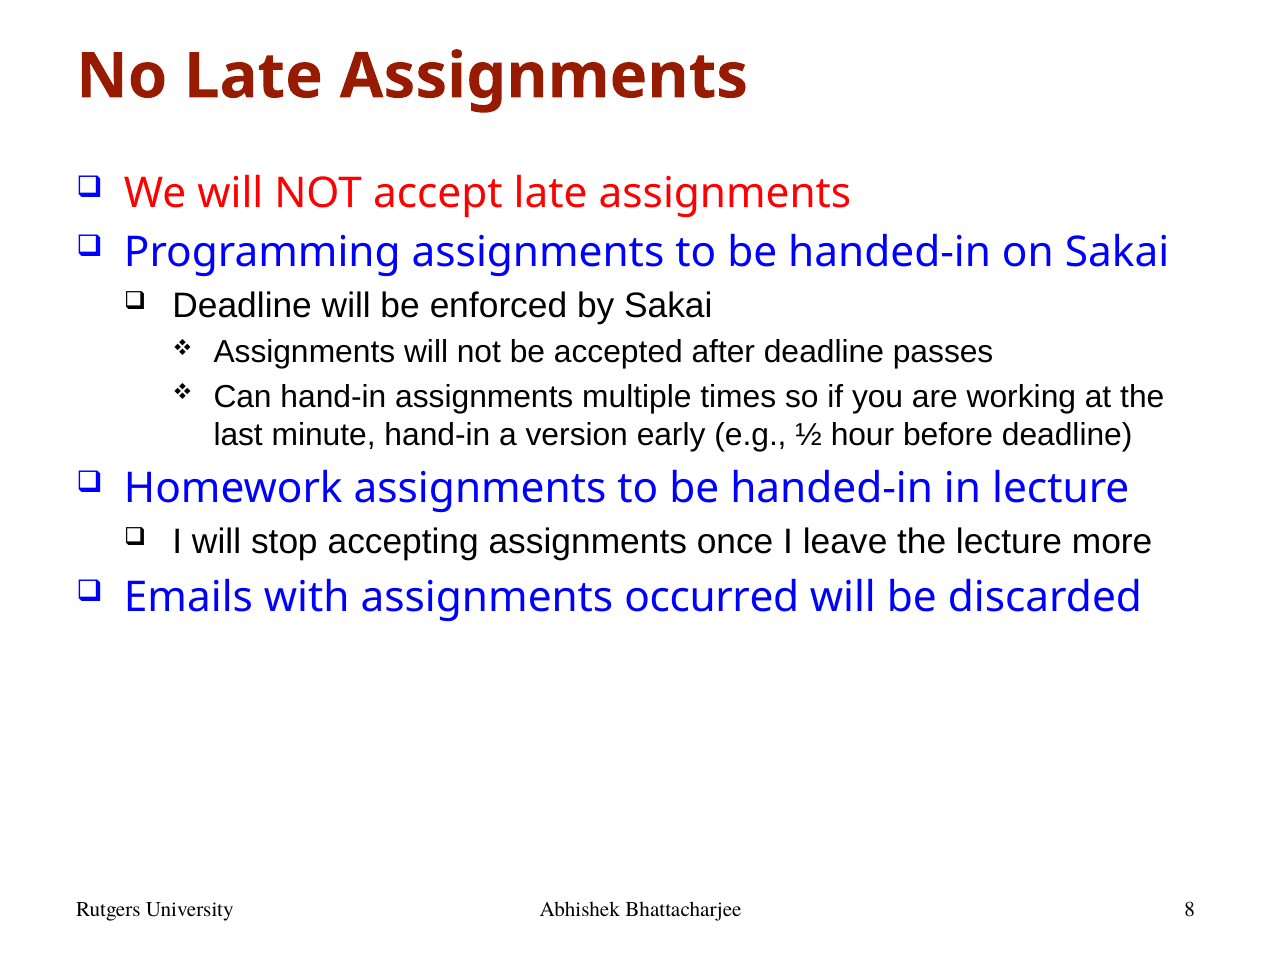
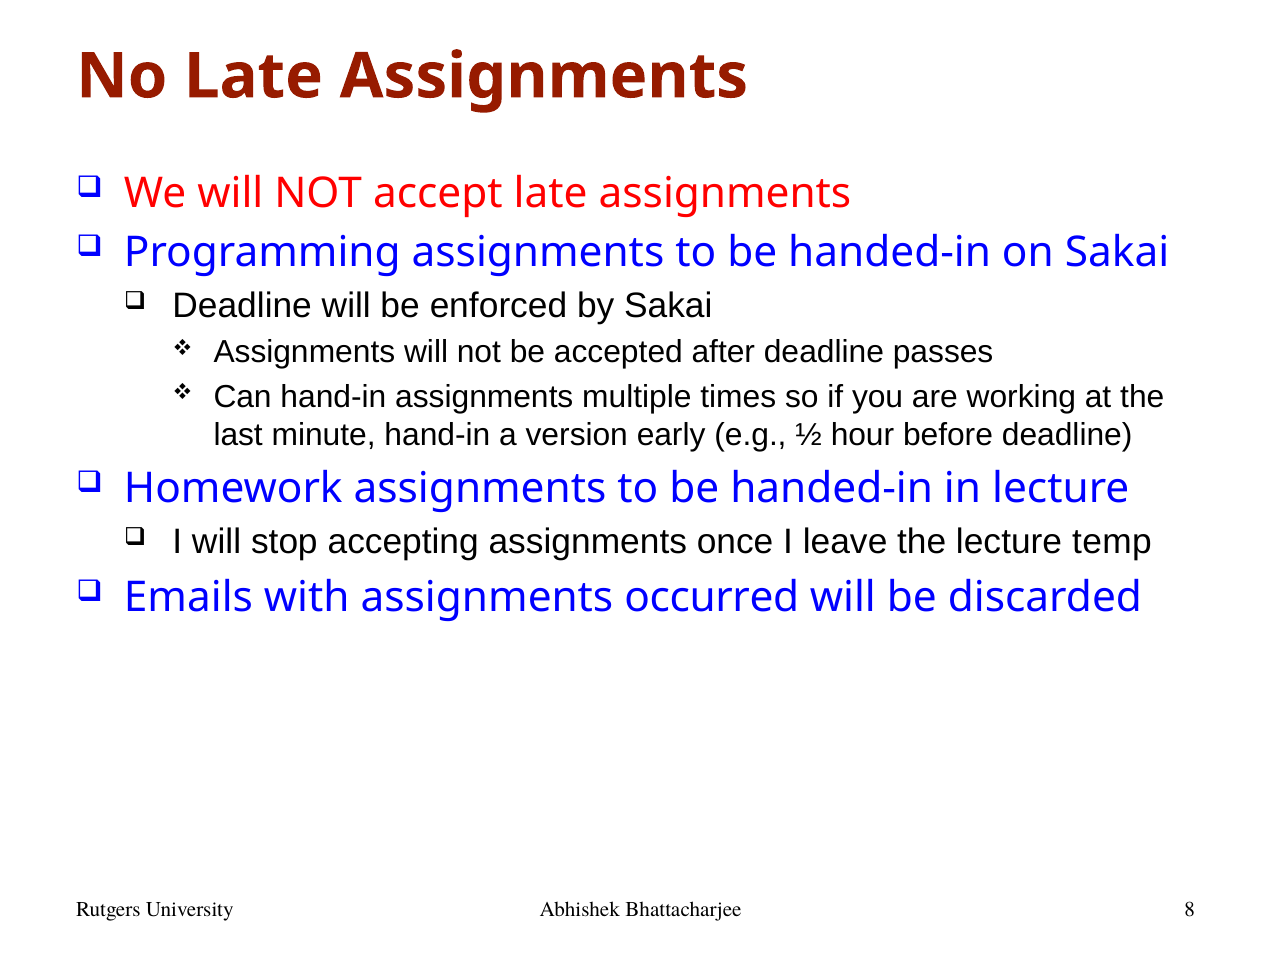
more: more -> temp (1112, 542)
